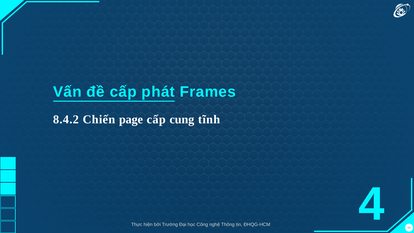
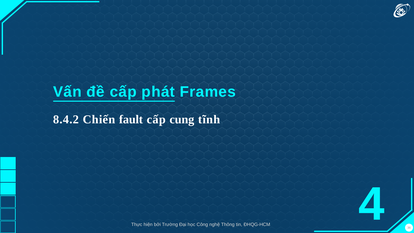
page: page -> fault (131, 119)
